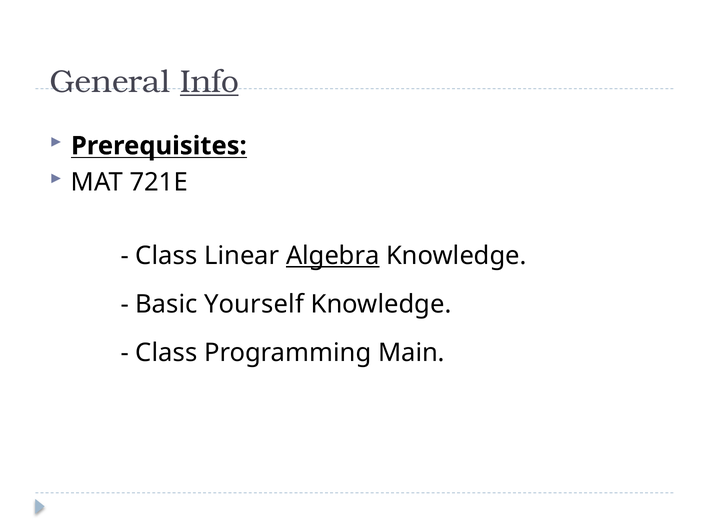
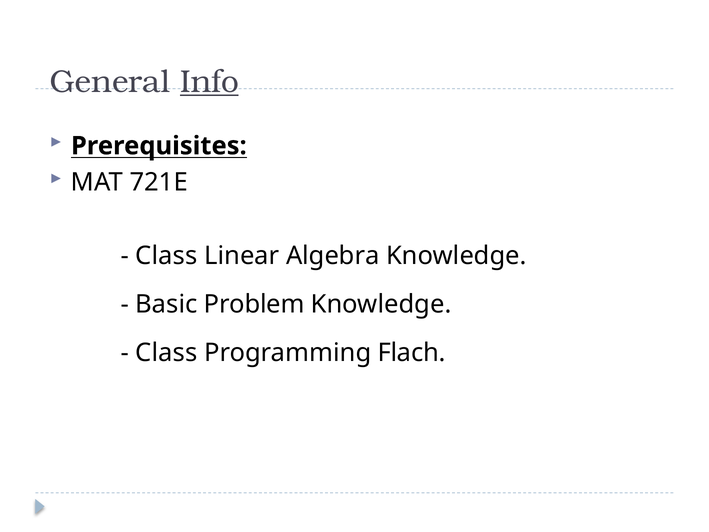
Algebra underline: present -> none (333, 256)
Yourself: Yourself -> Problem (254, 304)
Main: Main -> Flach (412, 353)
